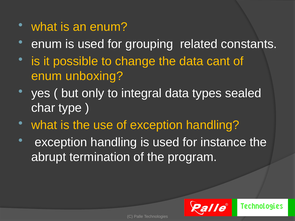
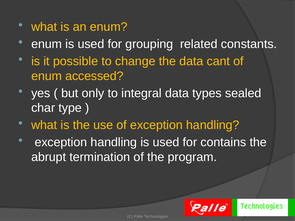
unboxing: unboxing -> accessed (94, 76)
instance: instance -> contains (223, 142)
